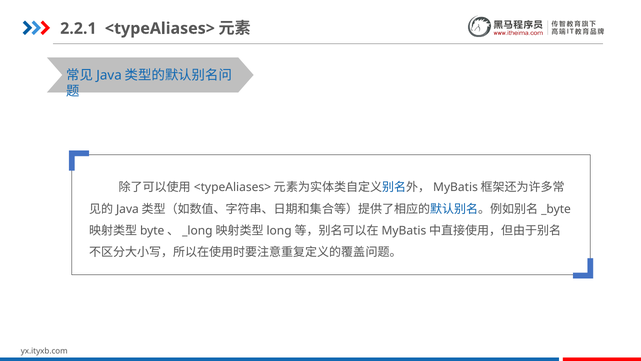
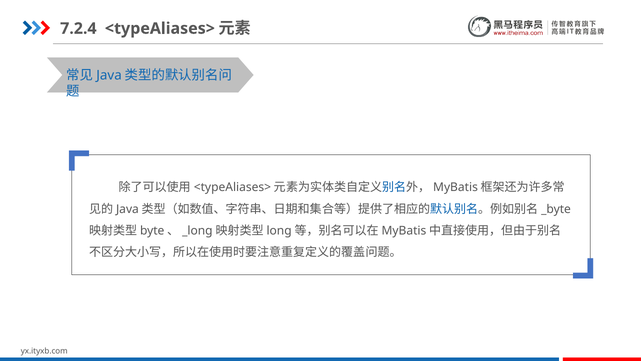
2.2.1: 2.2.1 -> 7.2.4 (78, 28)
